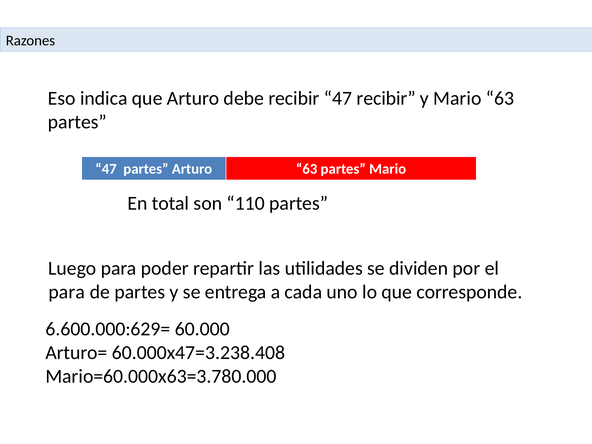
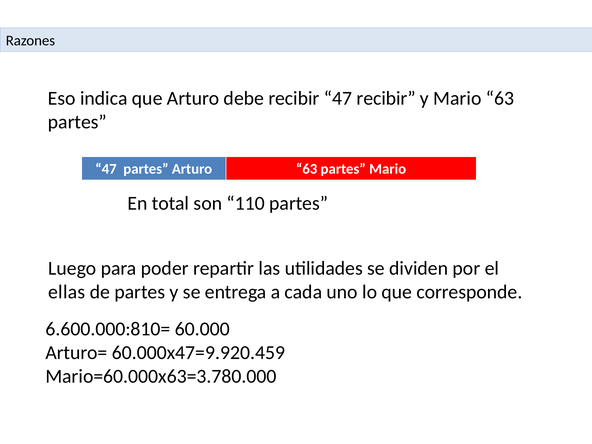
para: para -> ellas (67, 292)
6.600.000:629=: 6.600.000:629= -> 6.600.000:810= (108, 329)
60.000x47=3.238.408: 60.000x47=3.238.408 -> 60.000x47=9.920.459 (198, 353)
